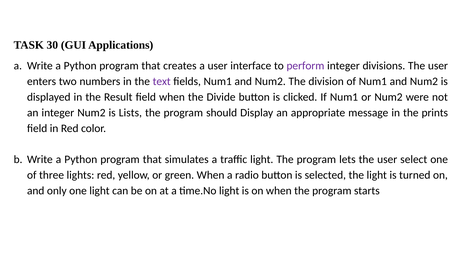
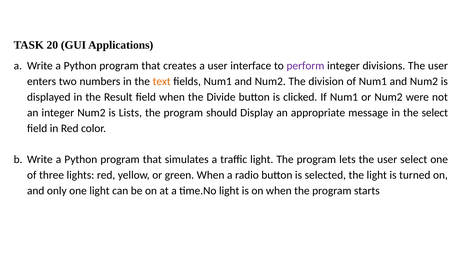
30: 30 -> 20 (52, 45)
text colour: purple -> orange (162, 81)
the prints: prints -> select (435, 113)
